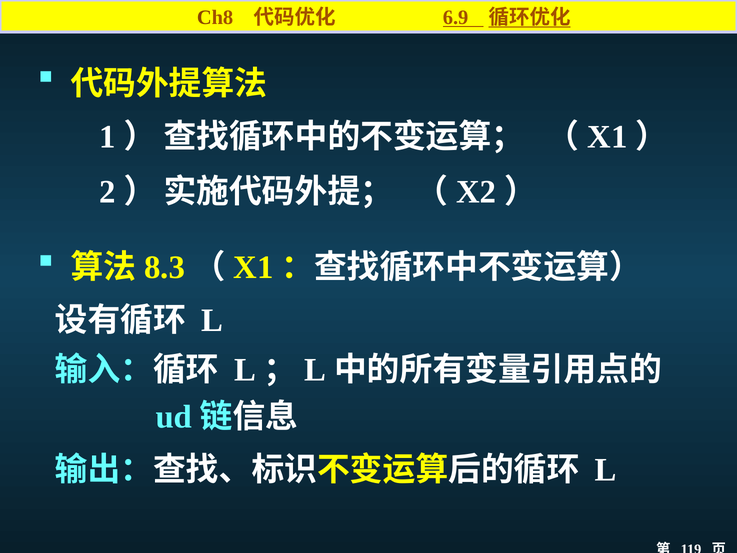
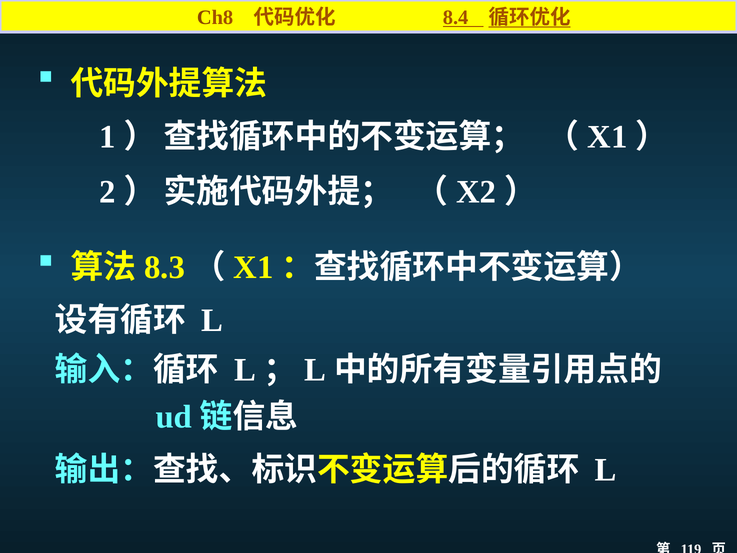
6.9: 6.9 -> 8.4 (456, 17)
